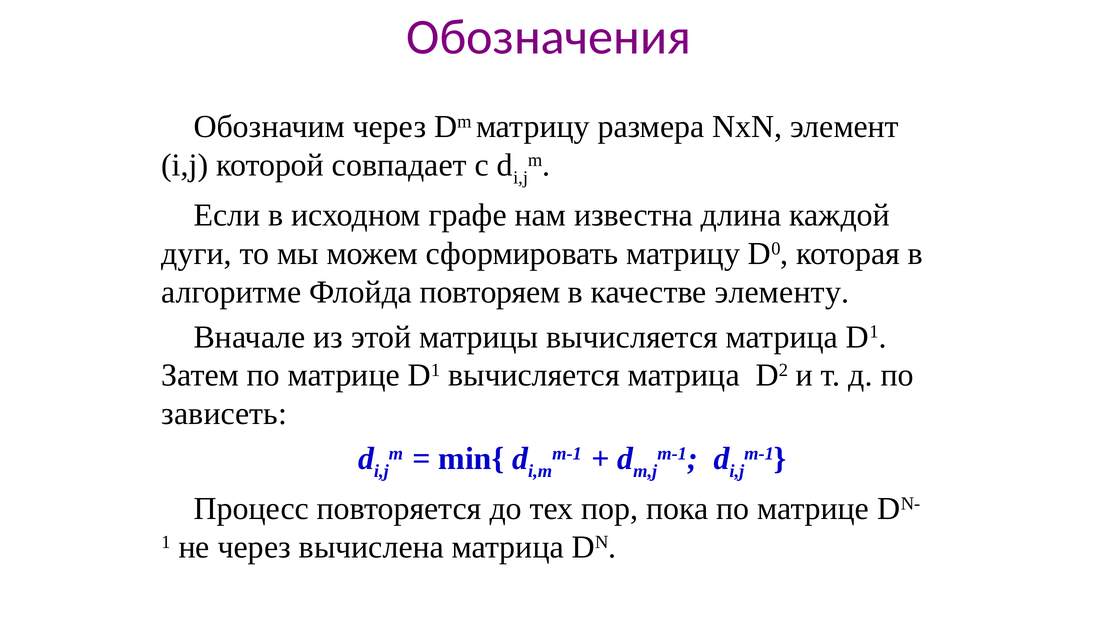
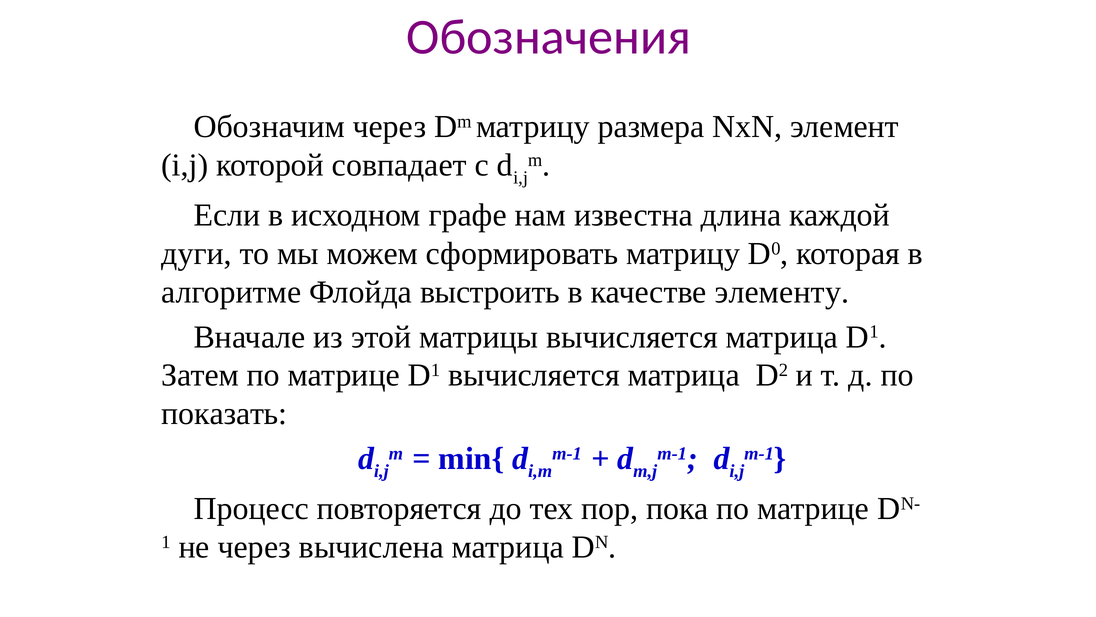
повторяем: повторяем -> выстроить (490, 292)
зависеть: зависеть -> показать (224, 413)
